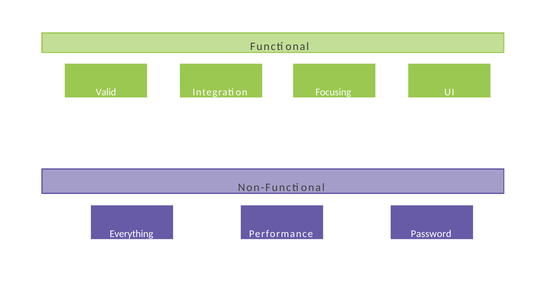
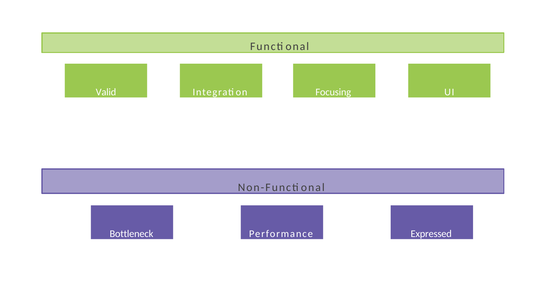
Everything: Everything -> Bottleneck (131, 234)
Password: Password -> Expressed (431, 234)
